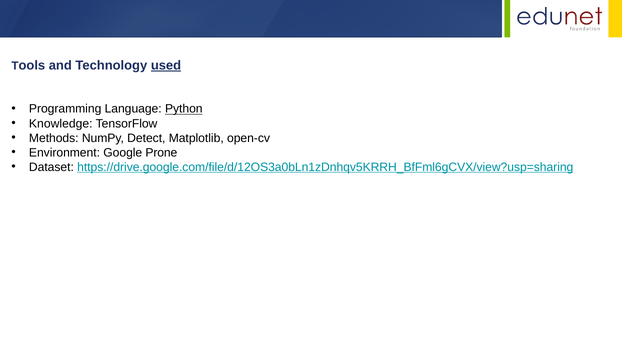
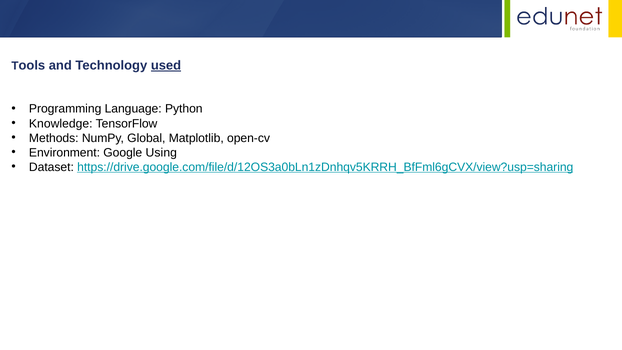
Python underline: present -> none (184, 109)
Detect: Detect -> Global (146, 138)
Prone: Prone -> Using (161, 152)
